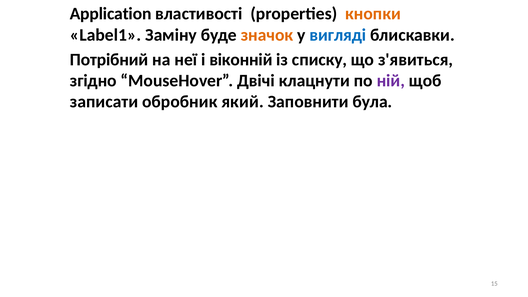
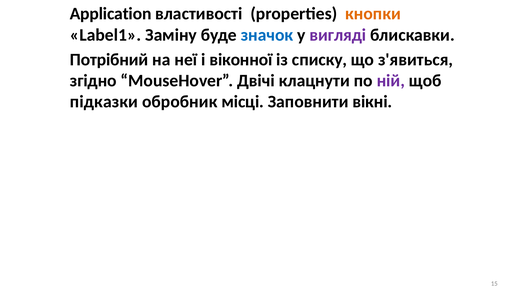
значок colour: orange -> blue (267, 35)
вигляді colour: blue -> purple (338, 35)
віконній: віконній -> віконної (241, 60)
записати: записати -> підказки (104, 102)
який: який -> місці (243, 102)
була: була -> вікні (372, 102)
